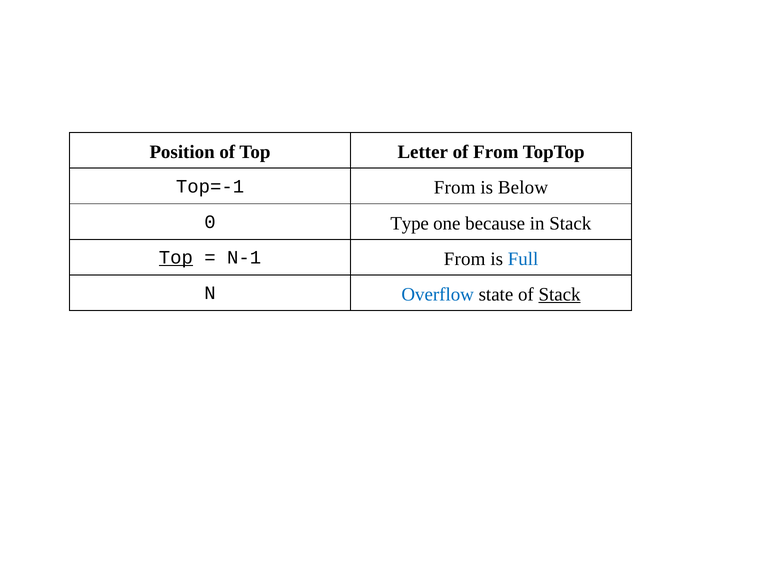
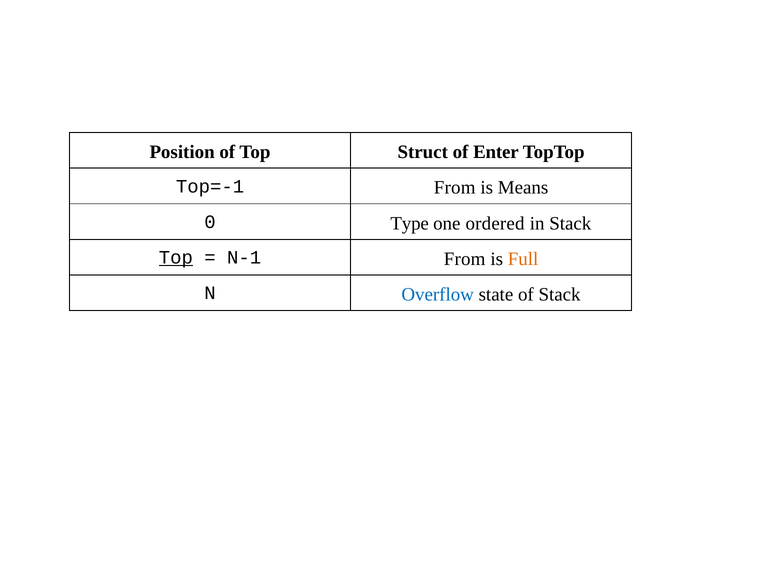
Letter: Letter -> Struct (423, 152)
of From: From -> Enter (496, 152)
Below: Below -> Means (523, 188)
because: because -> ordered (495, 223)
Full colour: blue -> orange (523, 259)
Stack underline: present -> none (560, 295)
